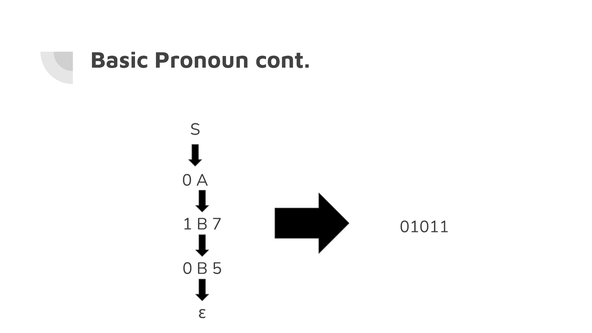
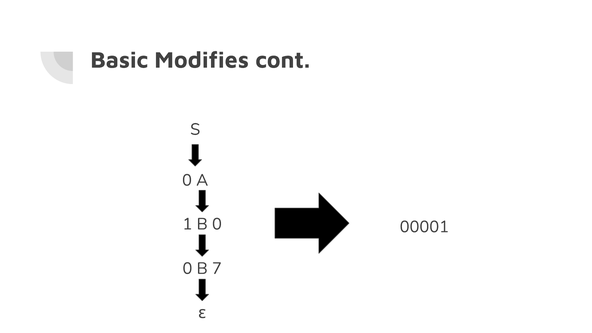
Pronoun: Pronoun -> Modifies (202, 60)
B 7: 7 -> 0 (217, 224)
01011: 01011 -> 00001 (424, 227)
5: 5 -> 7 (217, 268)
